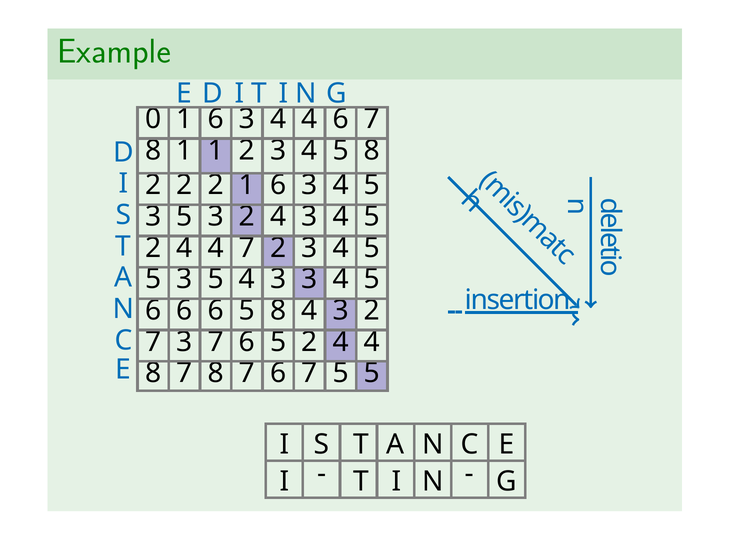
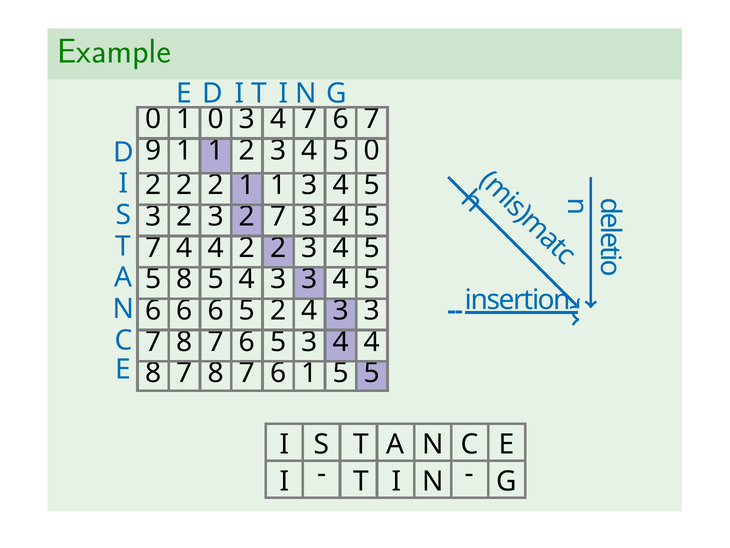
0 1 6: 6 -> 0 (216, 119)
3 4 4: 4 -> 7 (309, 119)
D 8: 8 -> 9 (153, 150)
4 5 8: 8 -> 0 (372, 150)
2 1 6: 6 -> 1 (278, 185)
S 3 5: 5 -> 2 (185, 217)
3 2 4: 4 -> 7 (278, 217)
T 2: 2 -> 7 (153, 248)
4 7: 7 -> 2 (247, 248)
A 5 3: 3 -> 8 (185, 279)
6 5 8: 8 -> 2 (278, 310)
2: 2 -> 3 (372, 310)
C 7 3: 3 -> 8 (185, 342)
5 2: 2 -> 3 (309, 342)
7 6 7: 7 -> 1 (309, 373)
